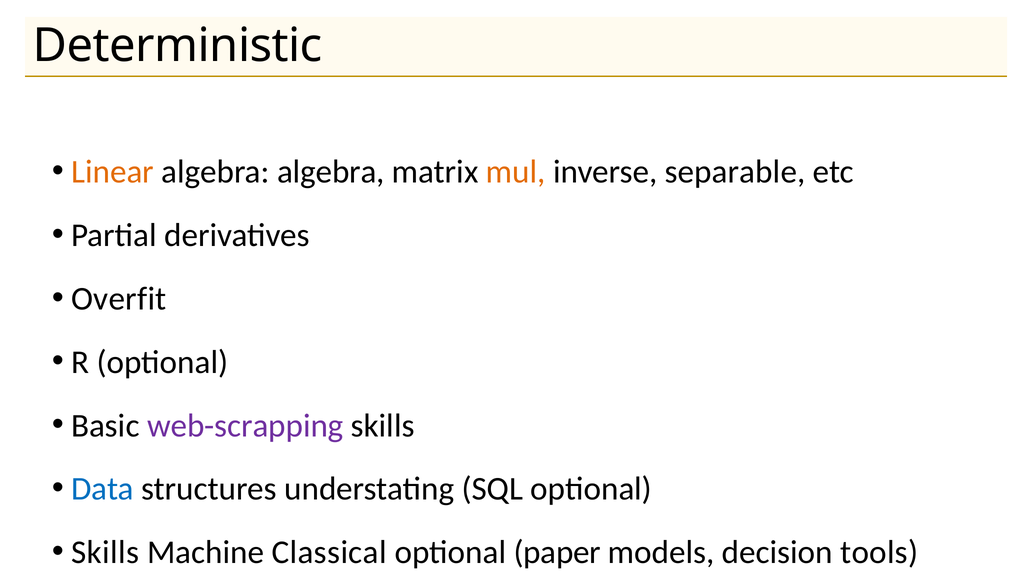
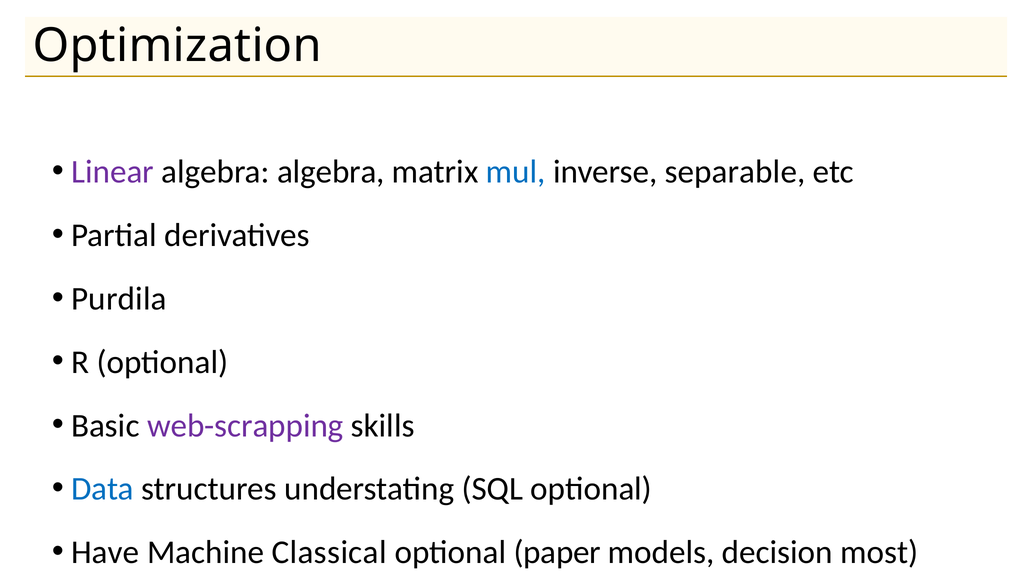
Deterministic: Deterministic -> Optimization (177, 46)
Linear colour: orange -> purple (113, 172)
mul colour: orange -> blue (516, 172)
Overfit: Overfit -> Purdila (119, 299)
Skills: Skills -> Have (105, 552)
tools: tools -> most (879, 552)
